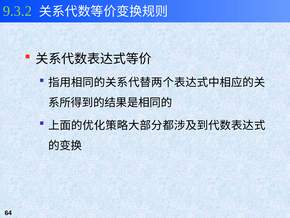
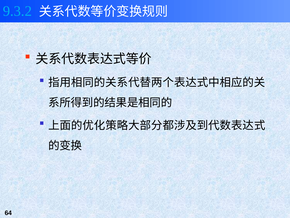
9.3.2 colour: light green -> light blue (17, 11)
